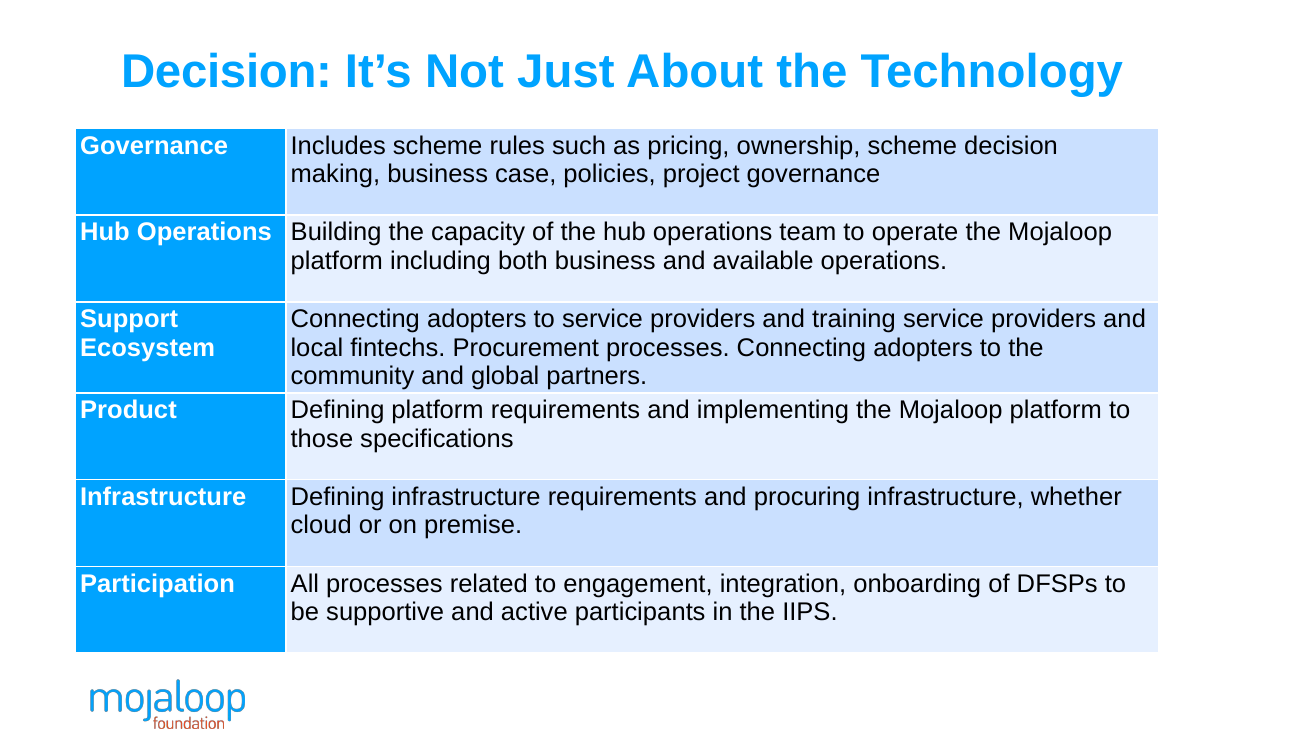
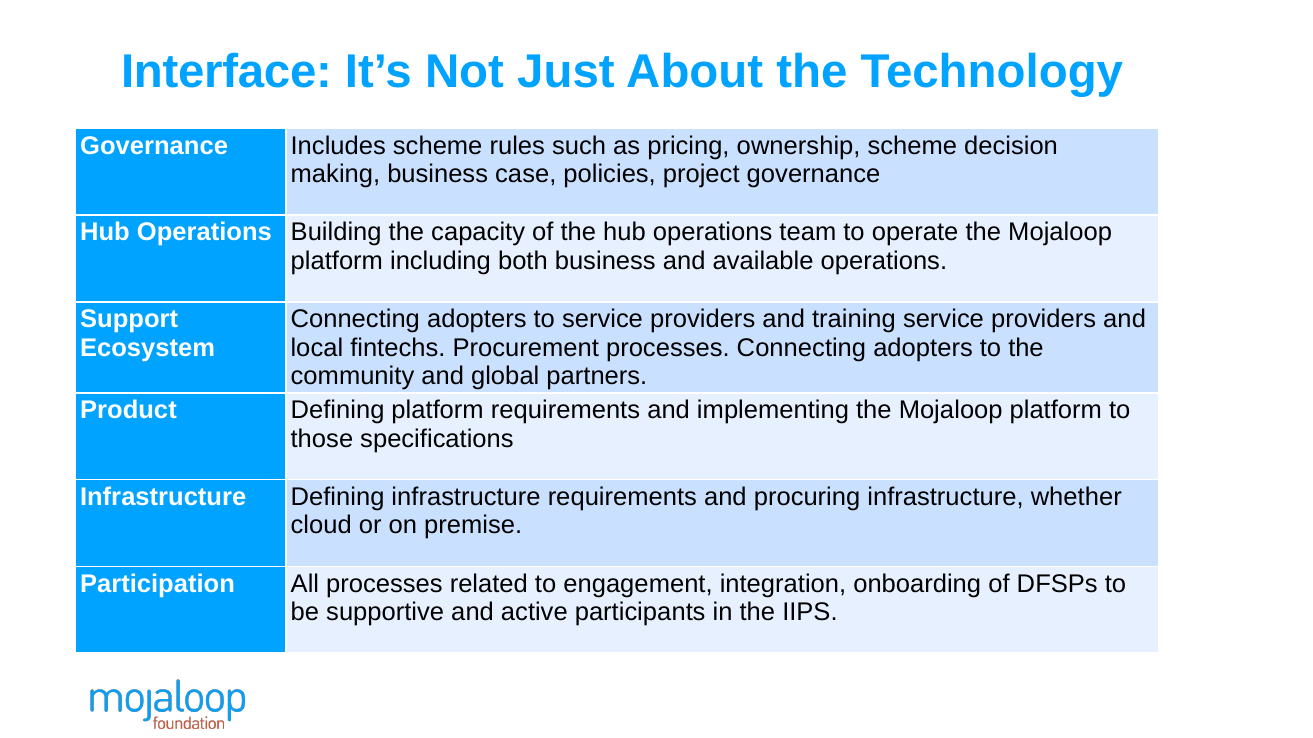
Decision: Decision -> Interface (226, 72)
